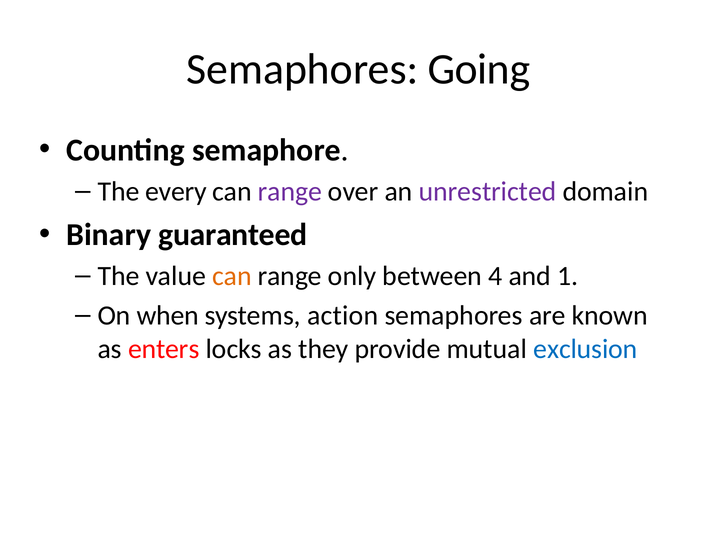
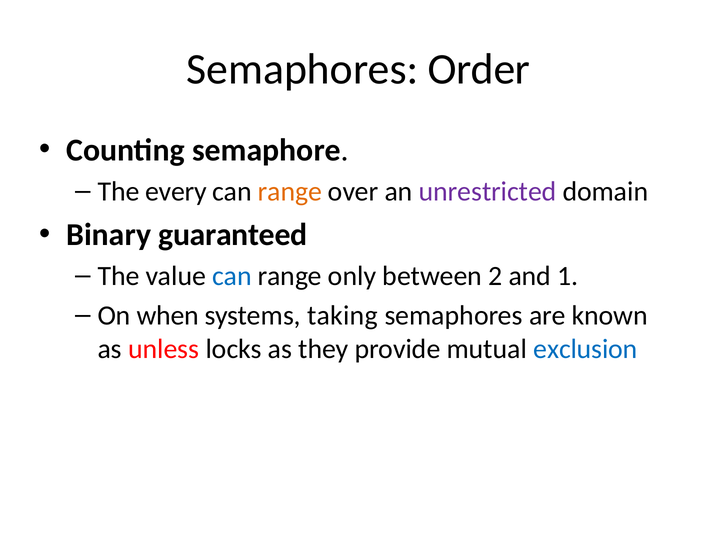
Going: Going -> Order (479, 69)
range colour: purple -> orange (290, 192)
can colour: orange -> blue (232, 276)
4: 4 -> 2 (495, 276)
action: action -> taking (343, 316)
enters: enters -> unless (164, 349)
